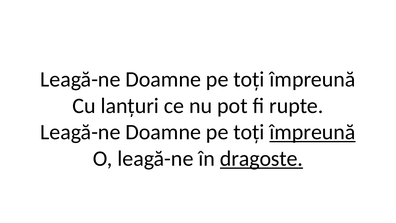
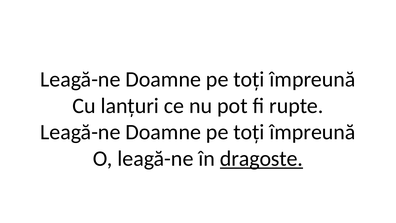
împreună underline: present -> none (313, 132)
